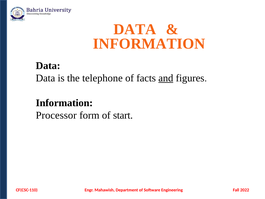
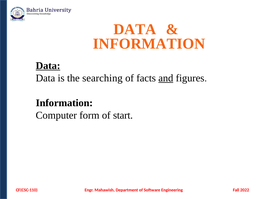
Data underline: none -> present (48, 66)
telephone: telephone -> searching (102, 78)
Processor: Processor -> Computer (56, 115)
